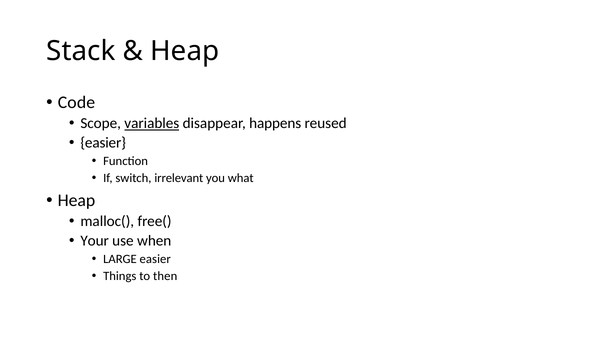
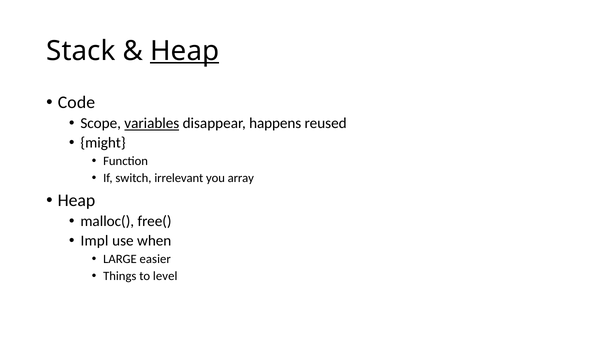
Heap underline: none -> present (185, 51)
easier: easier -> might (103, 143)
what: what -> array (241, 178)
Your: Your -> Impl (95, 241)
then: then -> level (165, 276)
